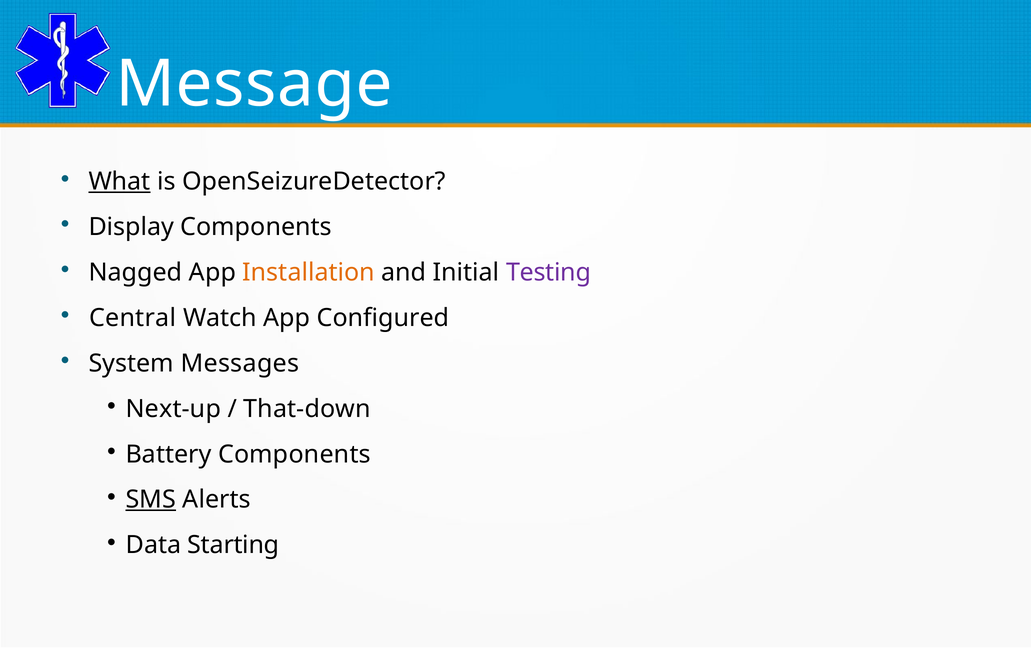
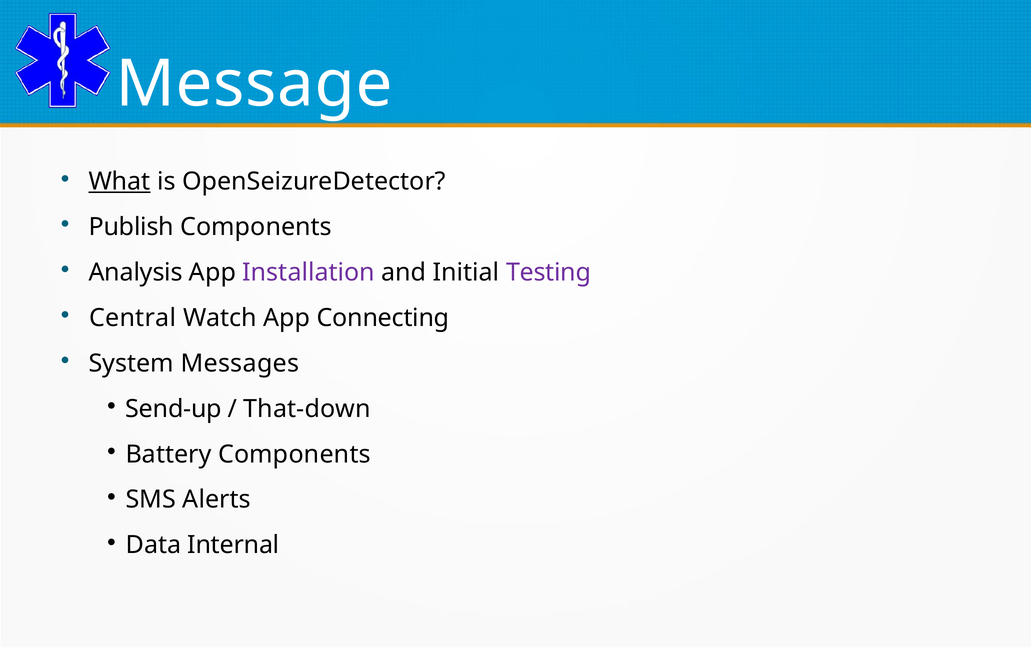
Display: Display -> Publish (131, 227)
Nagged: Nagged -> Analysis (136, 273)
Installation colour: orange -> purple (309, 273)
Configured: Configured -> Connecting (383, 318)
Next-up: Next-up -> Send-up (174, 409)
SMS underline: present -> none (151, 500)
Starting: Starting -> Internal (233, 546)
